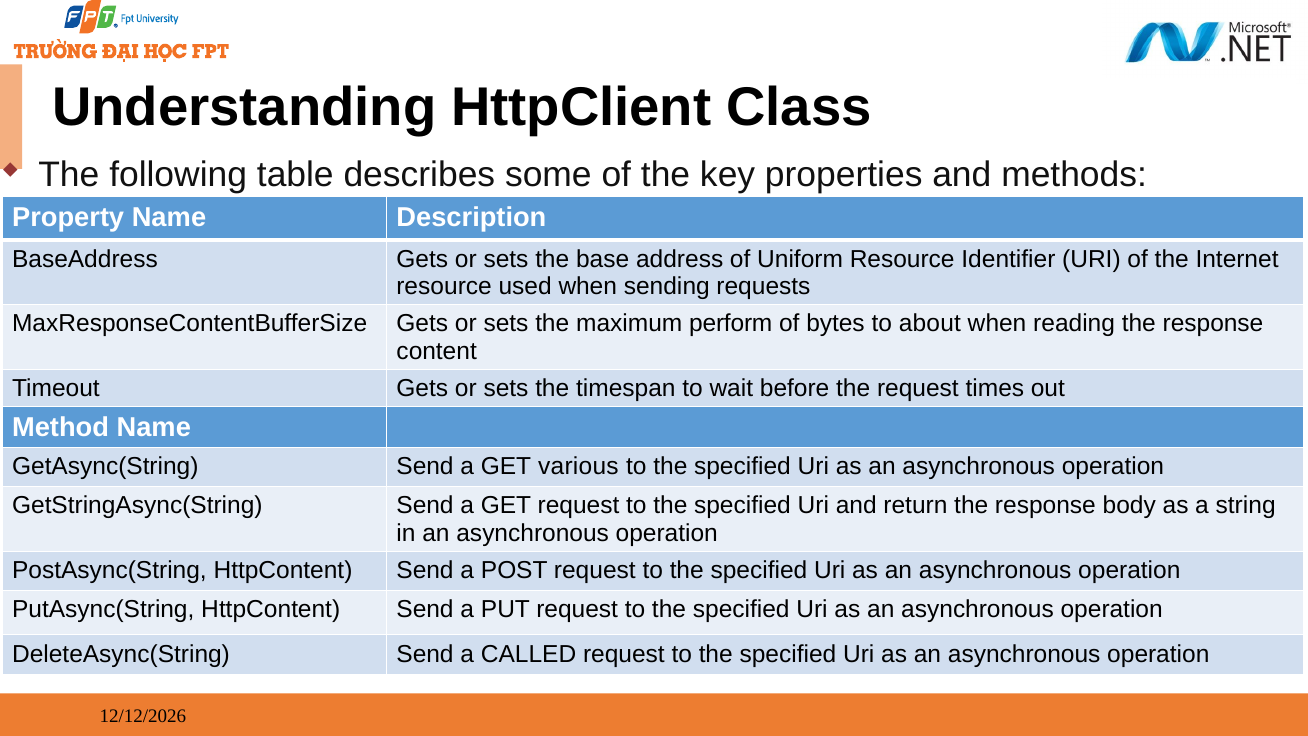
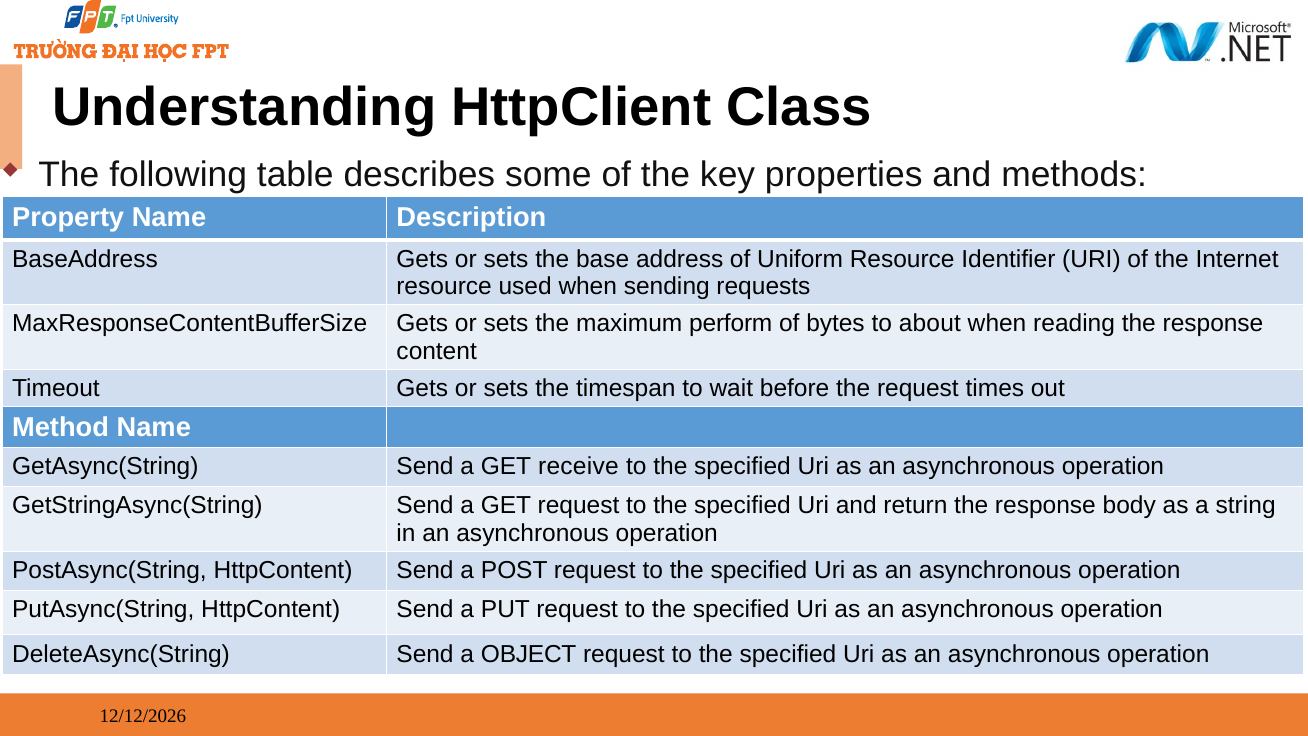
various: various -> receive (578, 466)
CALLED: CALLED -> OBJECT (529, 654)
